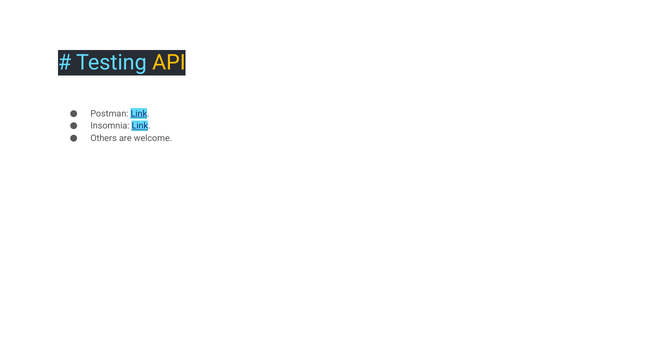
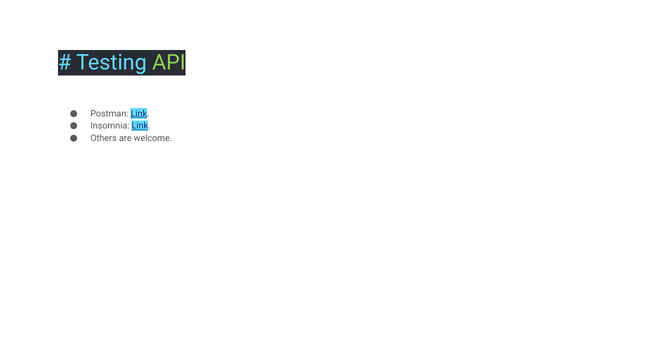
API colour: yellow -> light green (169, 63)
